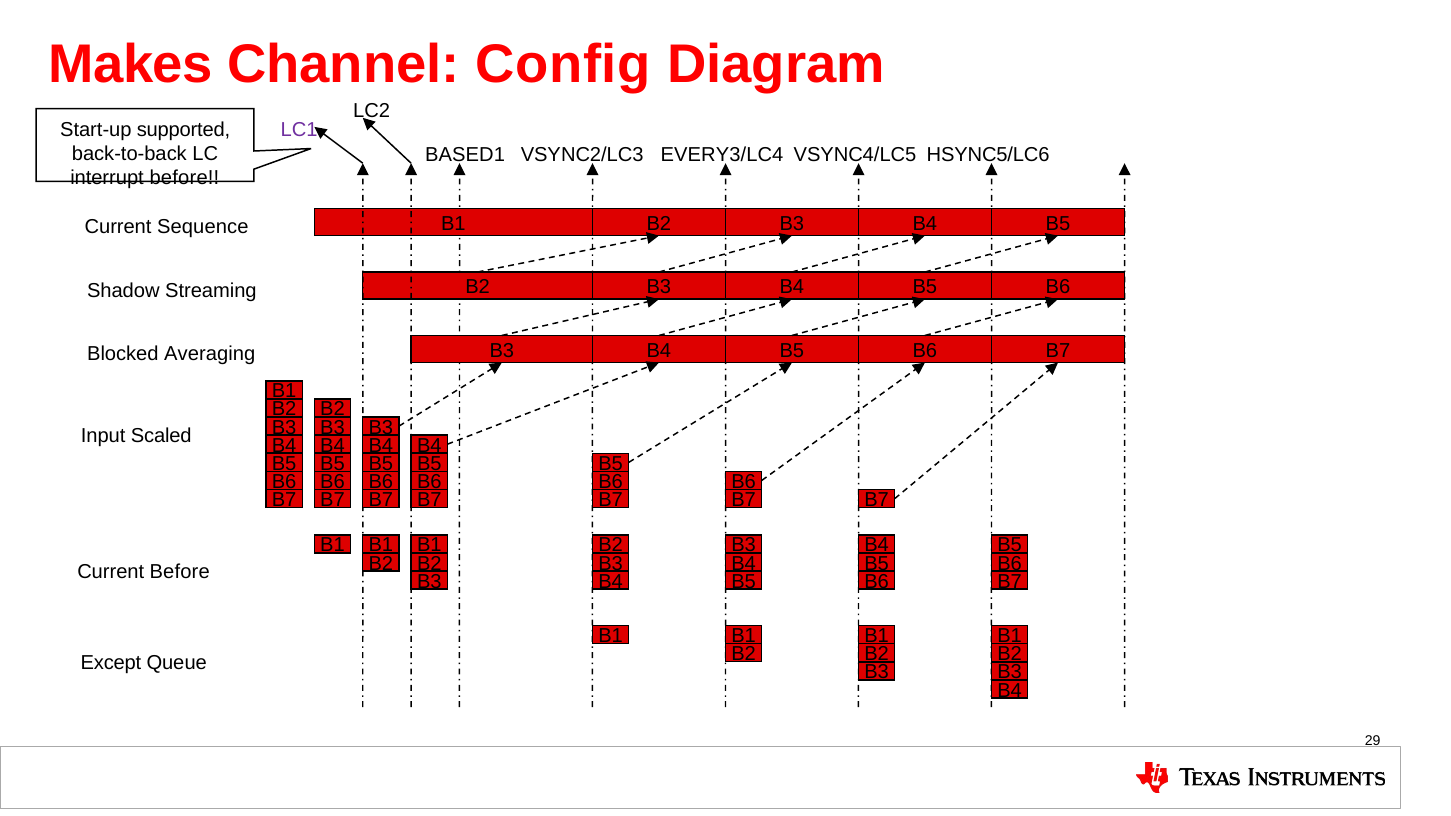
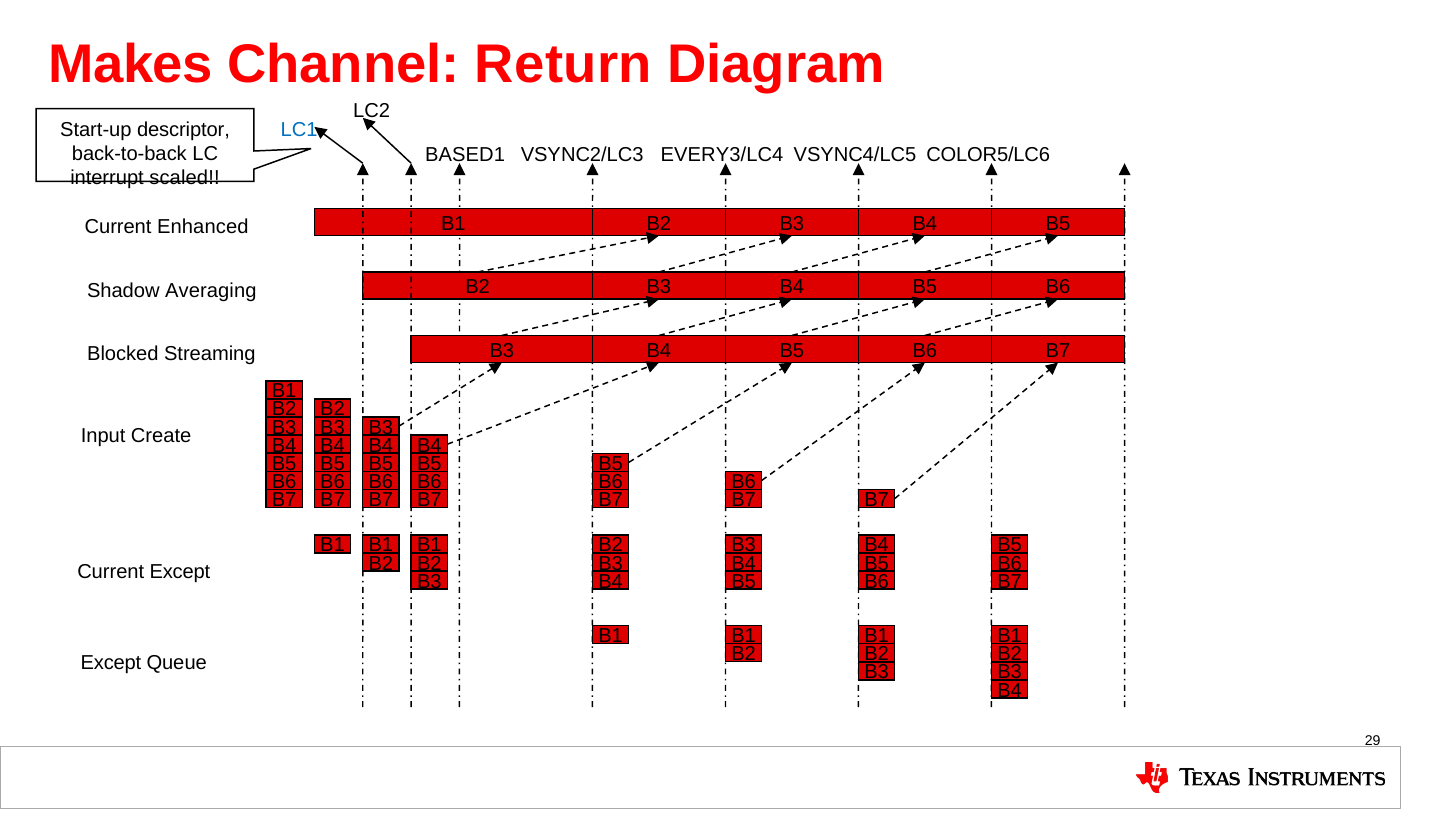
Config: Config -> Return (563, 64)
supported: supported -> descriptor (183, 129)
LC1 colour: purple -> blue (299, 129)
HSYNC5/LC6: HSYNC5/LC6 -> COLOR5/LC6 (988, 155)
interrupt before: before -> scaled (184, 178)
Sequence: Sequence -> Enhanced (203, 227)
Streaming: Streaming -> Averaging (211, 291)
Averaging: Averaging -> Streaming (210, 354)
Scaled: Scaled -> Create (161, 436)
Current Before: Before -> Except (180, 572)
